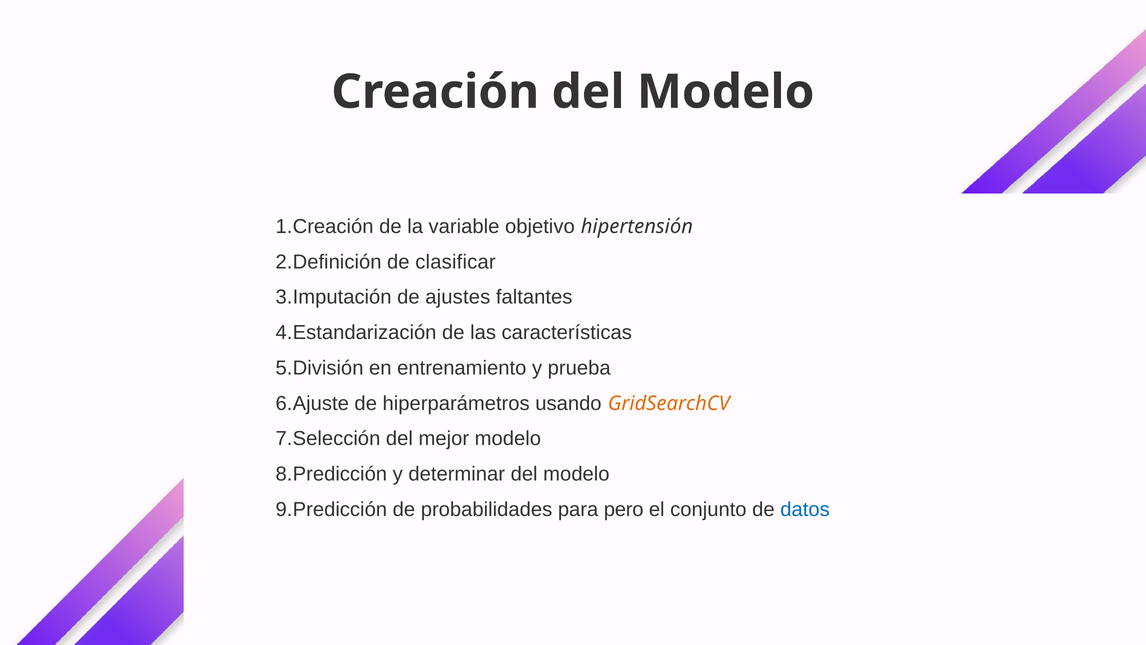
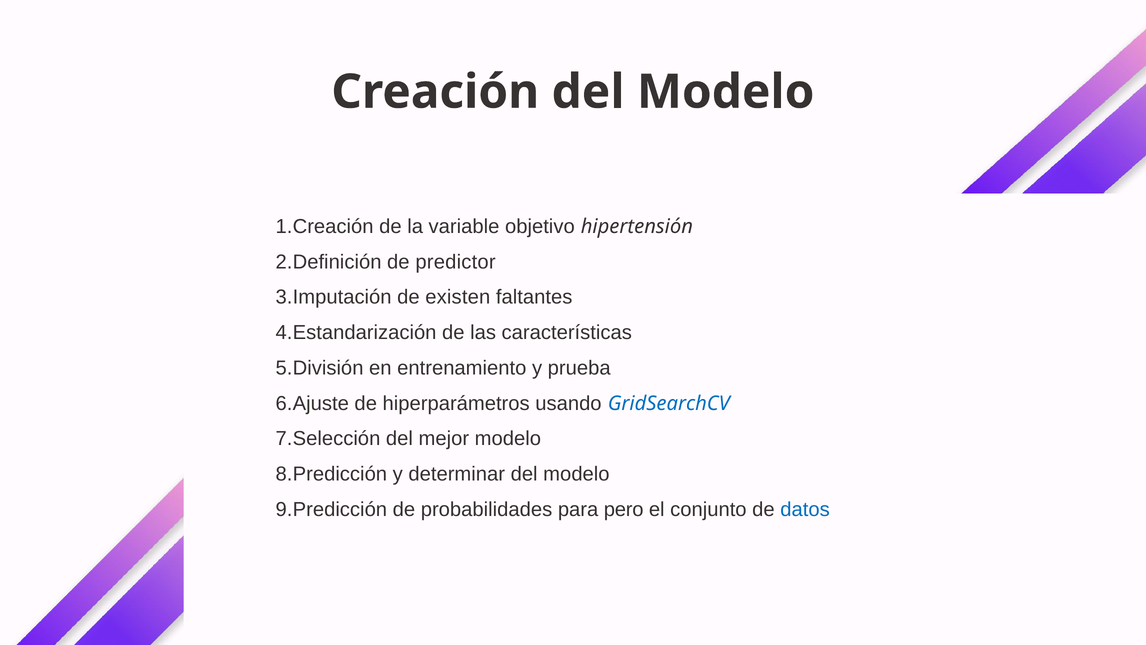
clasificar: clasificar -> predictor (455, 262)
ajustes: ajustes -> existen (458, 297)
GridSearchCV colour: orange -> blue (669, 403)
